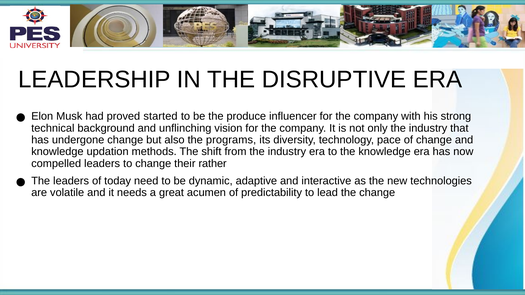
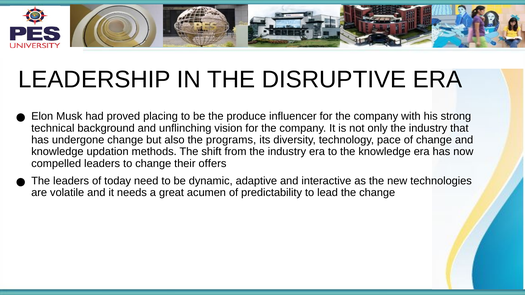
started: started -> placing (161, 116)
rather: rather -> offers (212, 164)
